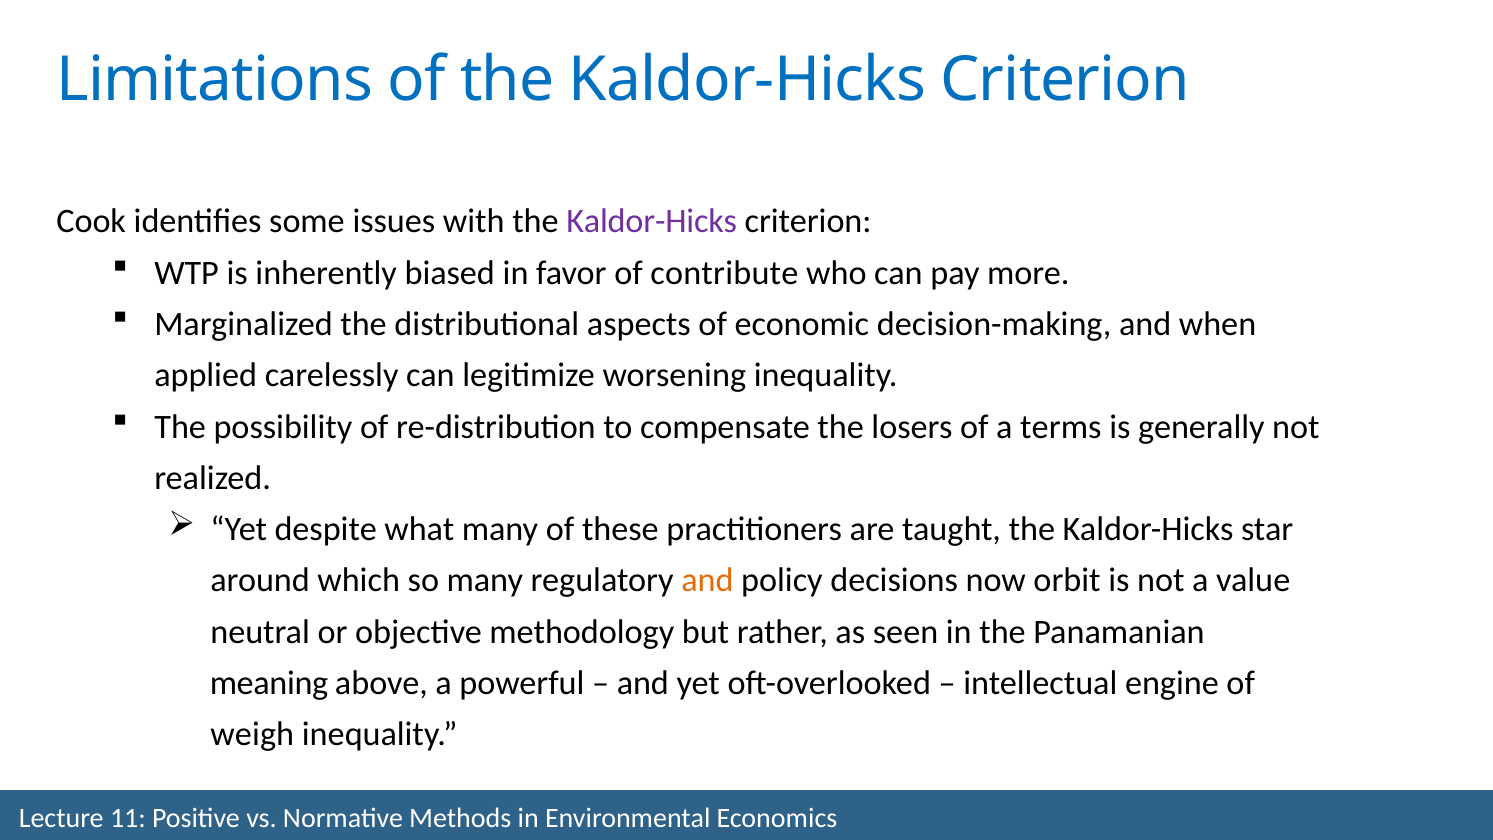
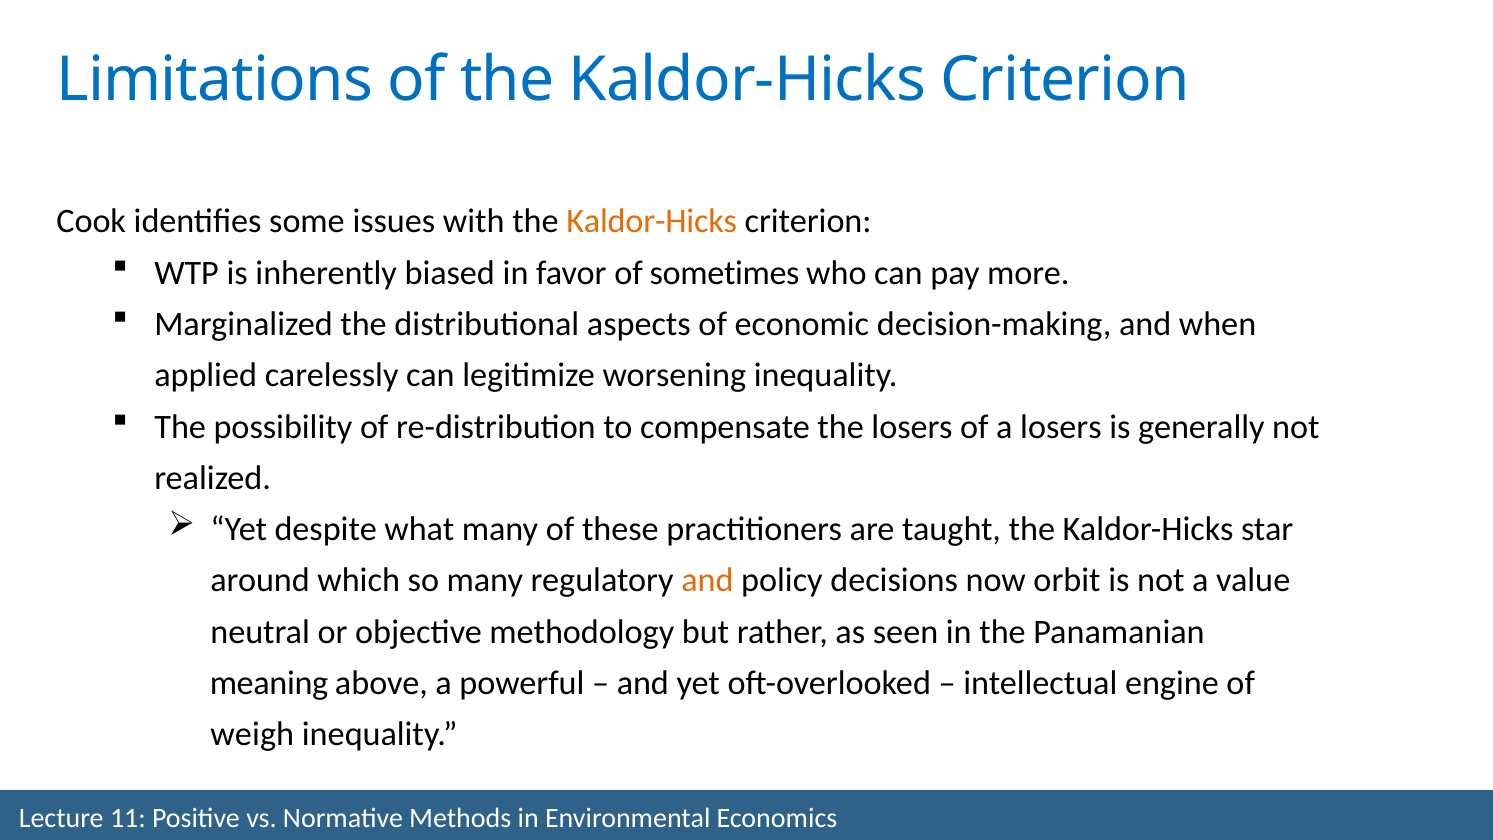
Kaldor-Hicks colour: purple -> orange (652, 222)
contribute: contribute -> sometimes (725, 273)
a terms: terms -> losers (1061, 427)
